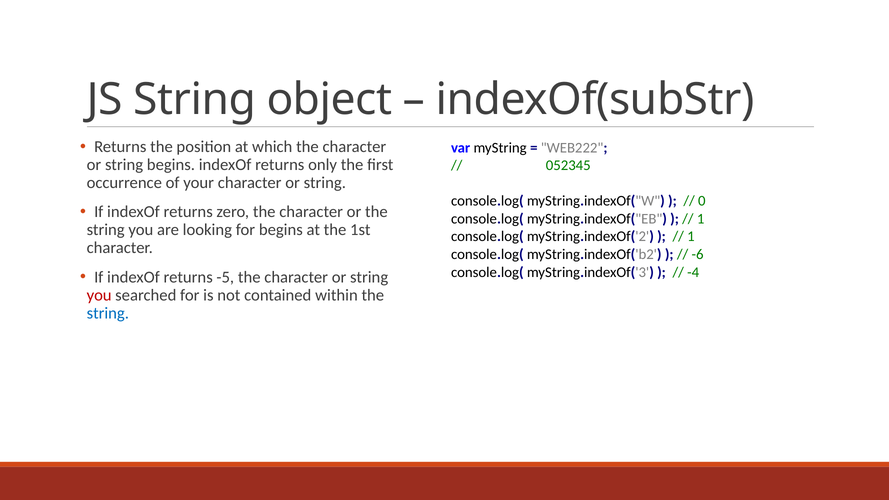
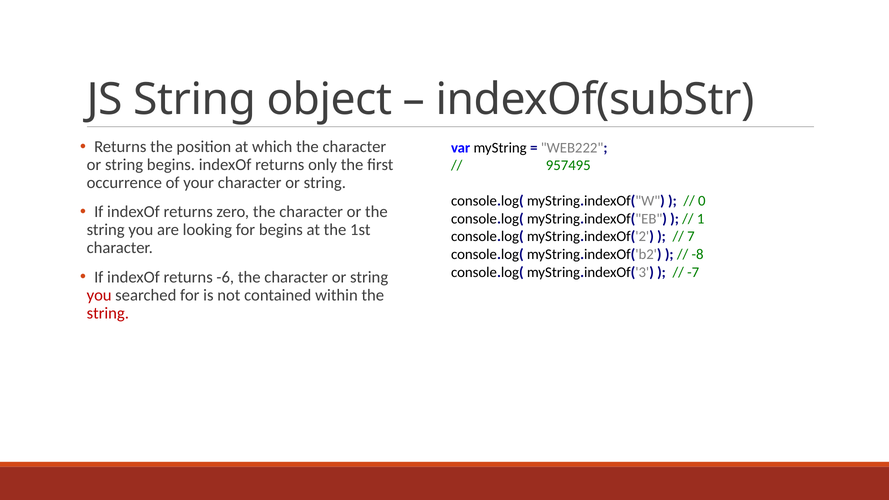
052345: 052345 -> 957495 (568, 166)
1: 1 -> 7 (691, 237)
-6: -6 -> -8 (698, 254)
-4: -4 -> -7 (693, 272)
-5: -5 -> -6 (225, 277)
string colour: blue -> red (108, 313)
